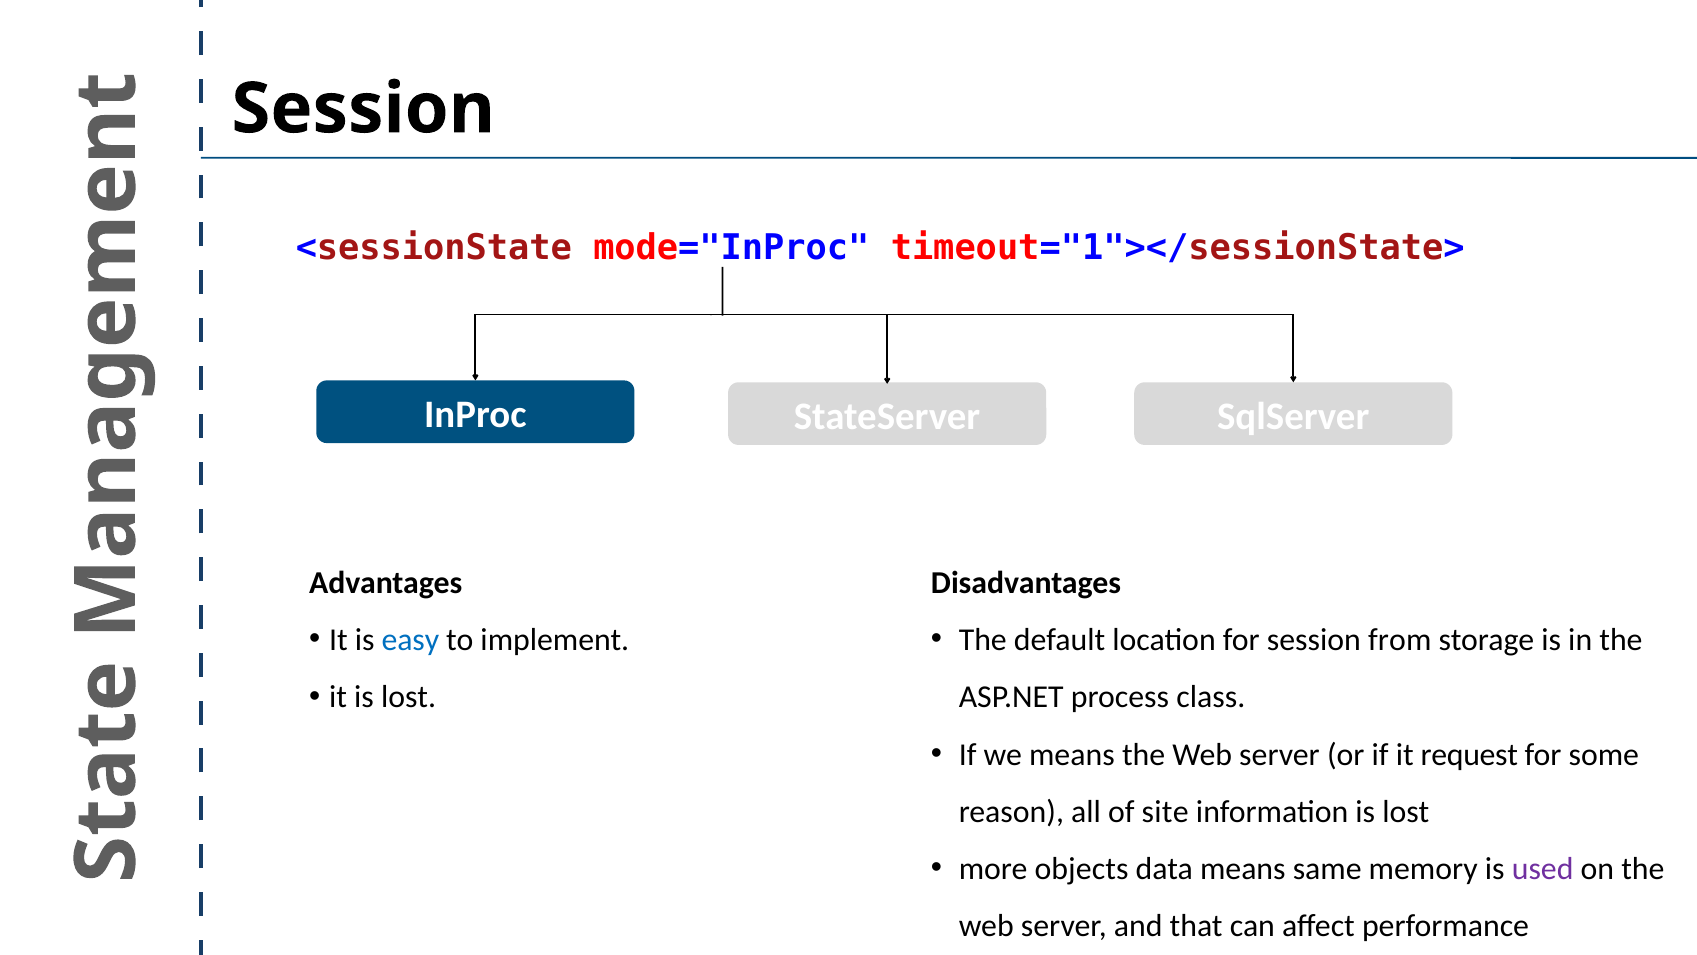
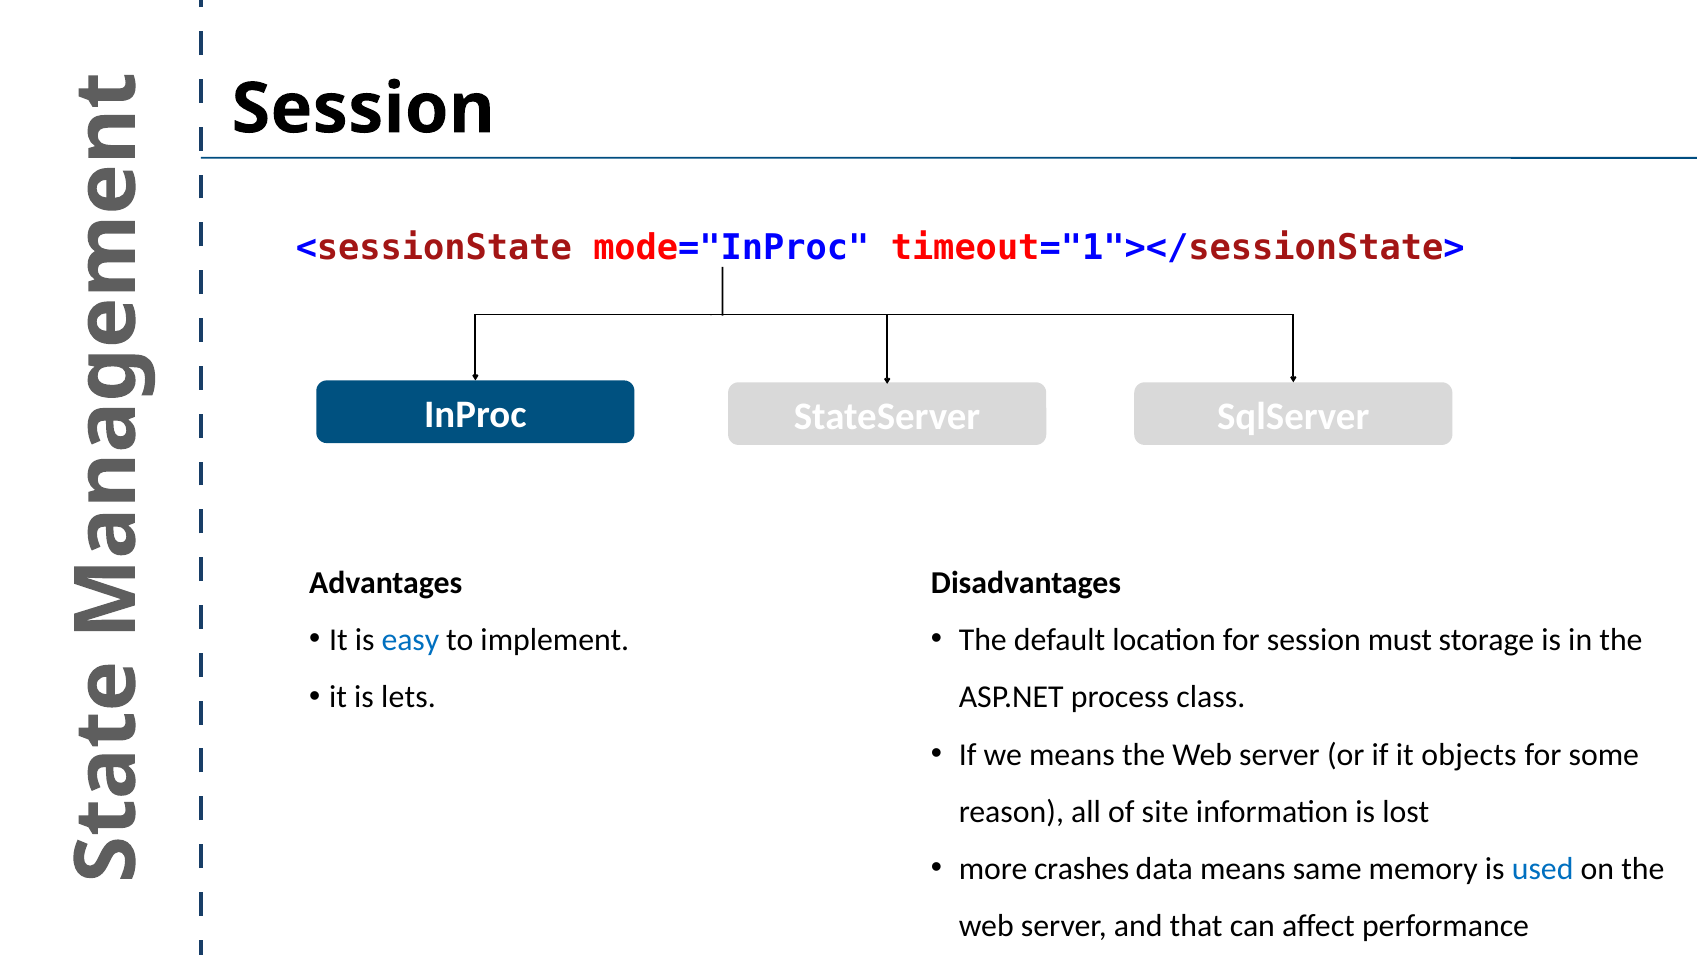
from: from -> must (1400, 640)
it is lost: lost -> lets (409, 697)
request: request -> objects (1469, 754)
objects: objects -> crashes (1082, 869)
used colour: purple -> blue (1543, 869)
